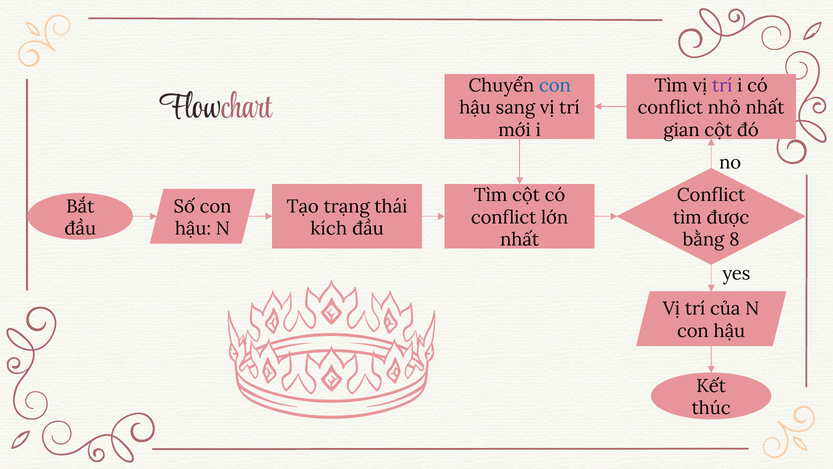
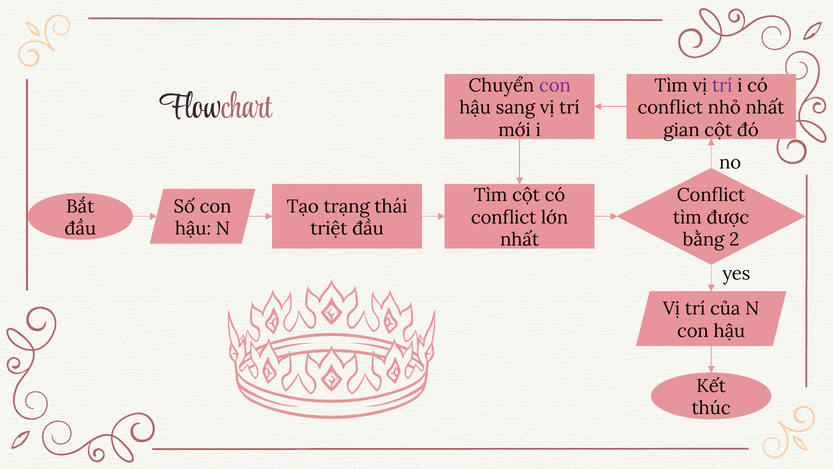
con colour: blue -> purple (555, 85)
kích: kích -> triệt (329, 228)
8: 8 -> 2 (734, 240)
